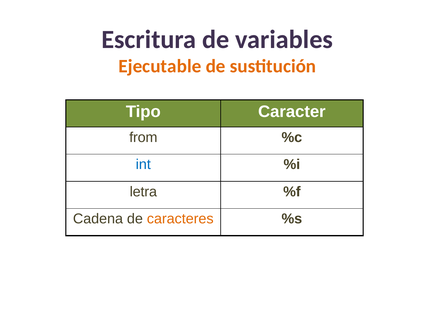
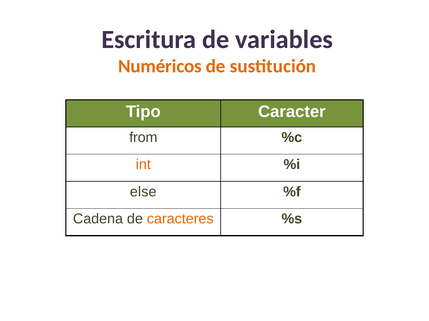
Ejecutable: Ejecutable -> Numéricos (160, 66)
int colour: blue -> orange (143, 165)
letra: letra -> else (143, 192)
